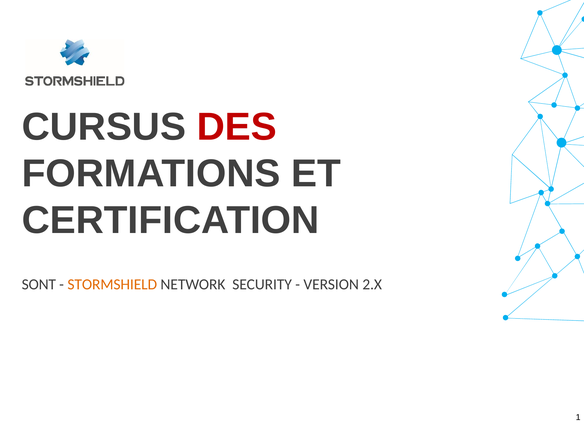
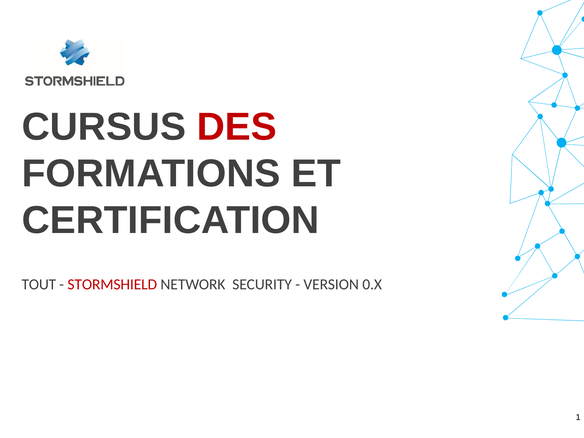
SONT: SONT -> TOUT (39, 284)
STORMSHIELD colour: orange -> red (112, 284)
2.X: 2.X -> 0.X (372, 284)
